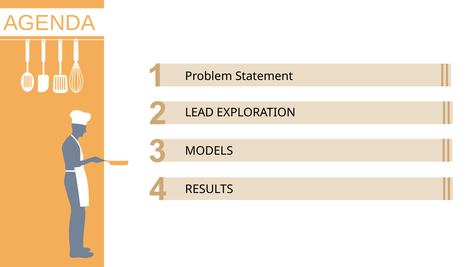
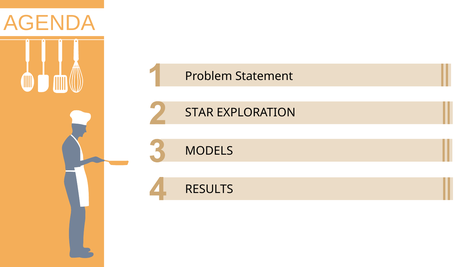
LEAD: LEAD -> STAR (199, 113)
